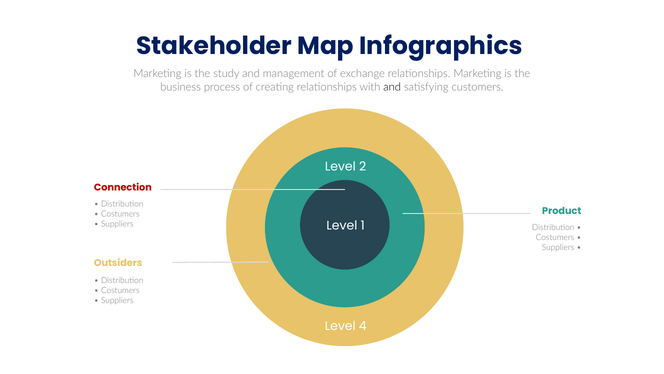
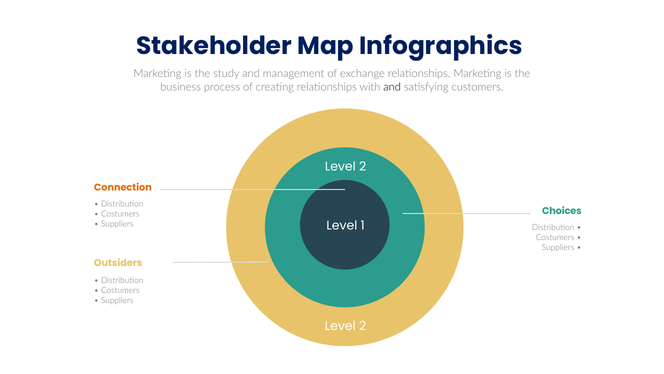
Connection colour: red -> orange (123, 187)
Product: Product -> Choices (562, 211)
4: 4 -> 2 (363, 326)
